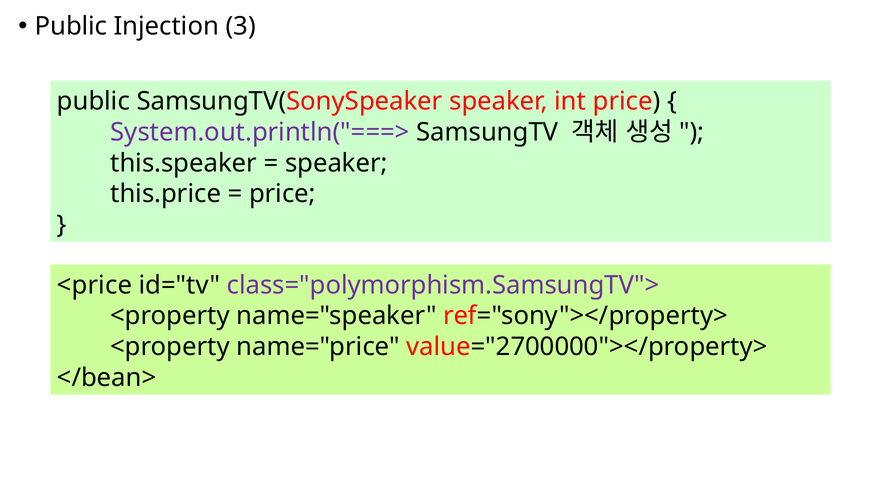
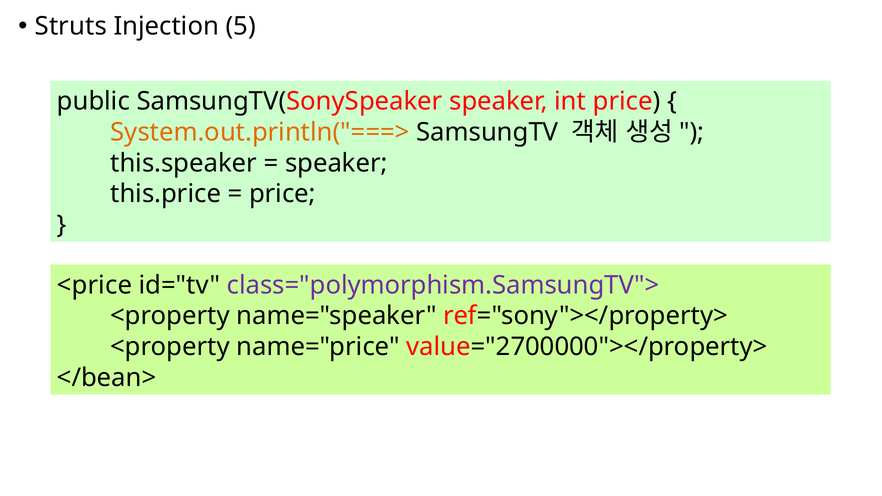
Public: Public -> Struts (71, 27)
3: 3 -> 5 (241, 27)
System.out.println("===> colour: purple -> orange (260, 132)
